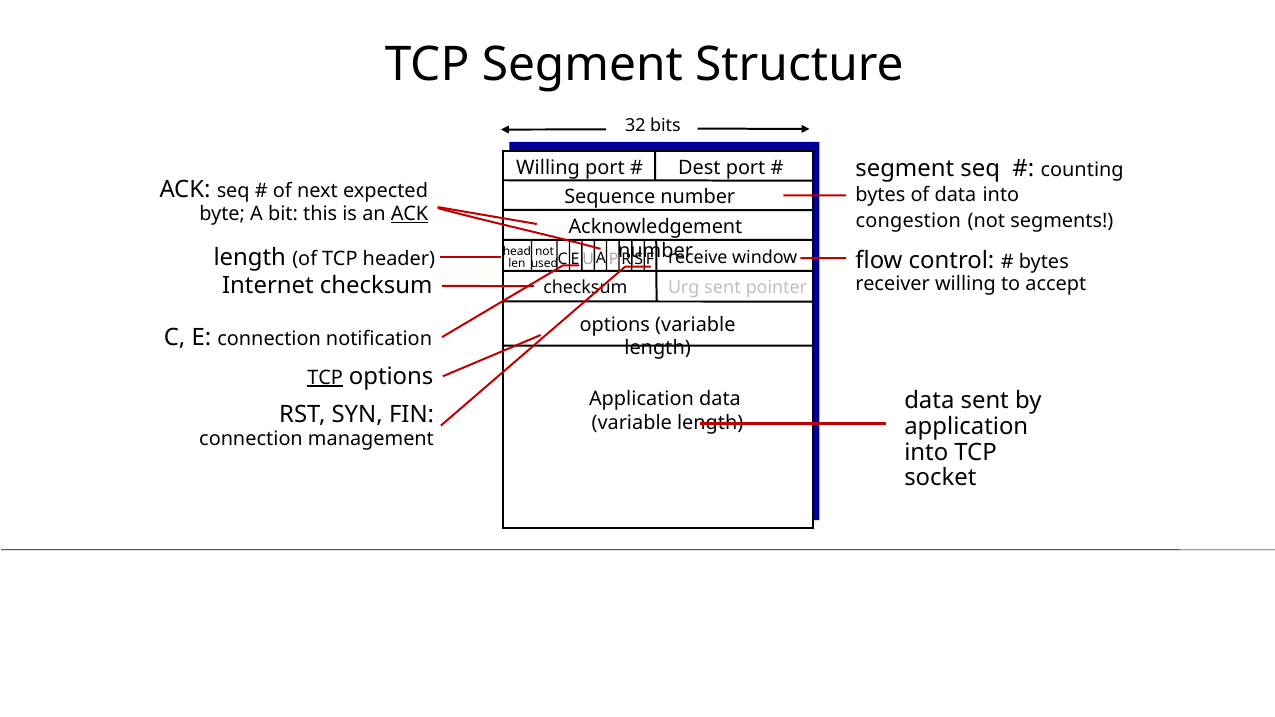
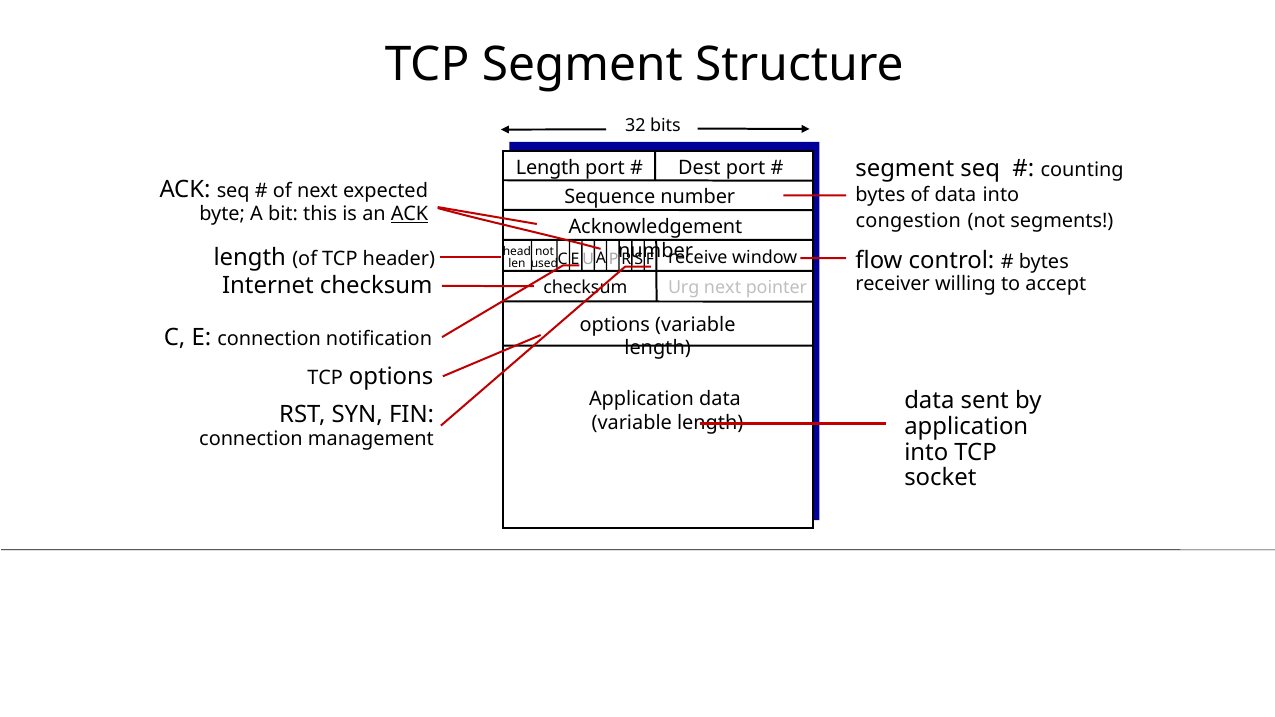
Willing: Willing -> Length (548, 168)
Urg sent: sent -> next (723, 288)
TCP underline: present -> none (325, 378)
